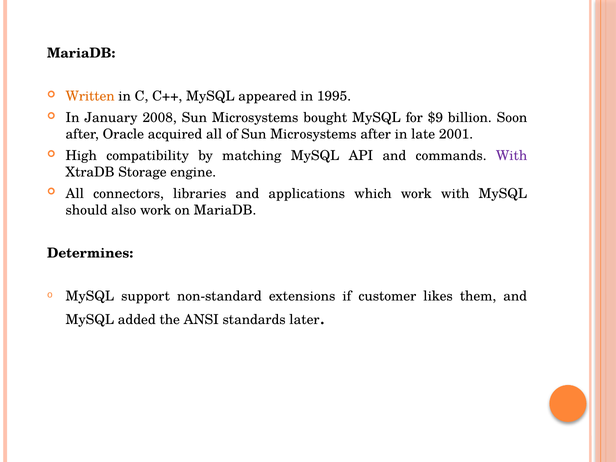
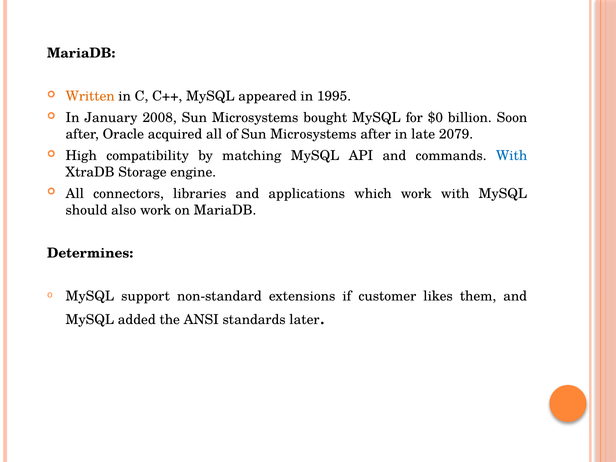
$9: $9 -> $0 (435, 118)
2001: 2001 -> 2079 (456, 134)
With colour: purple -> blue (512, 156)
